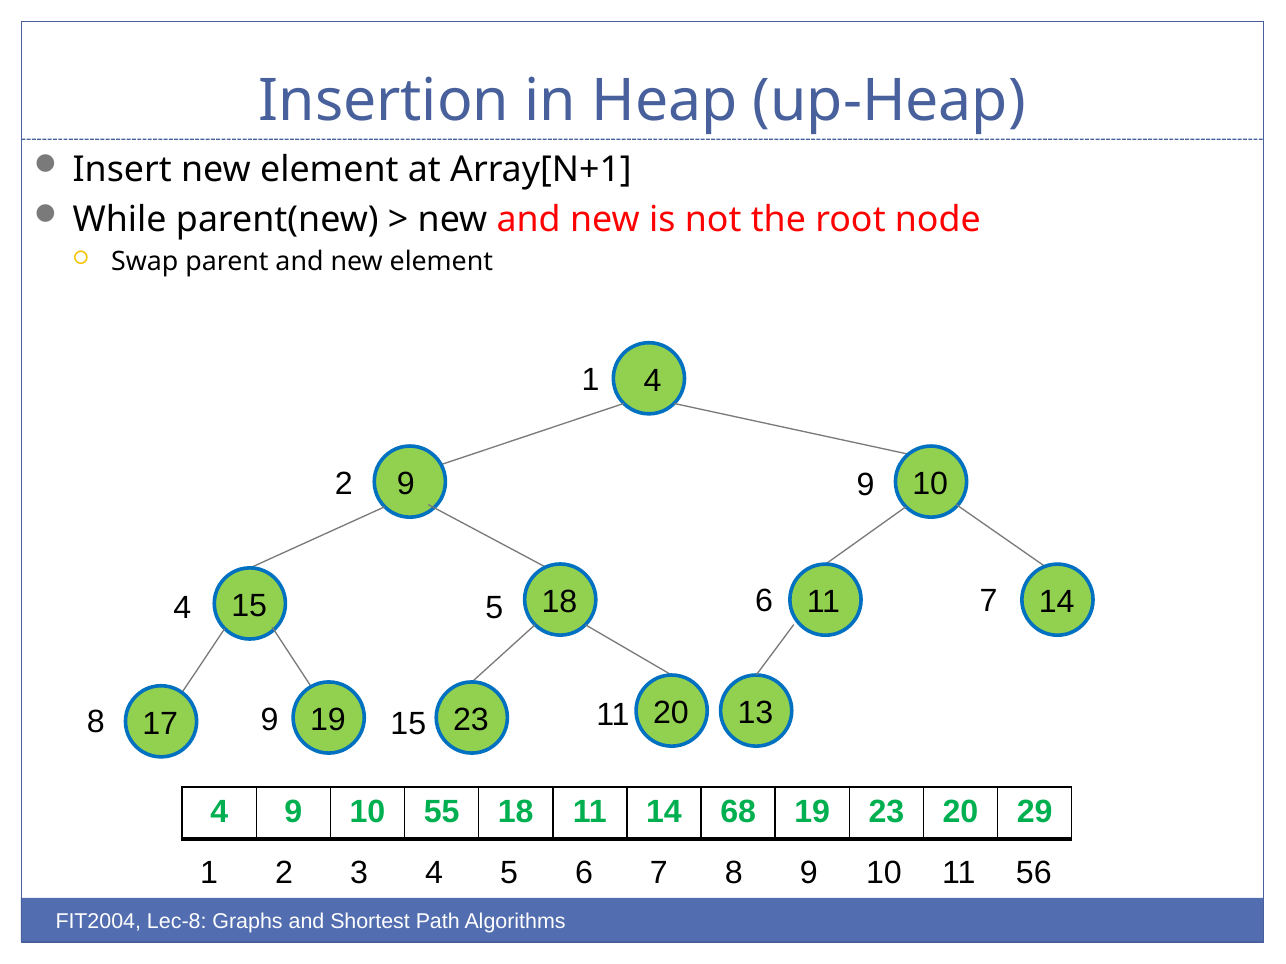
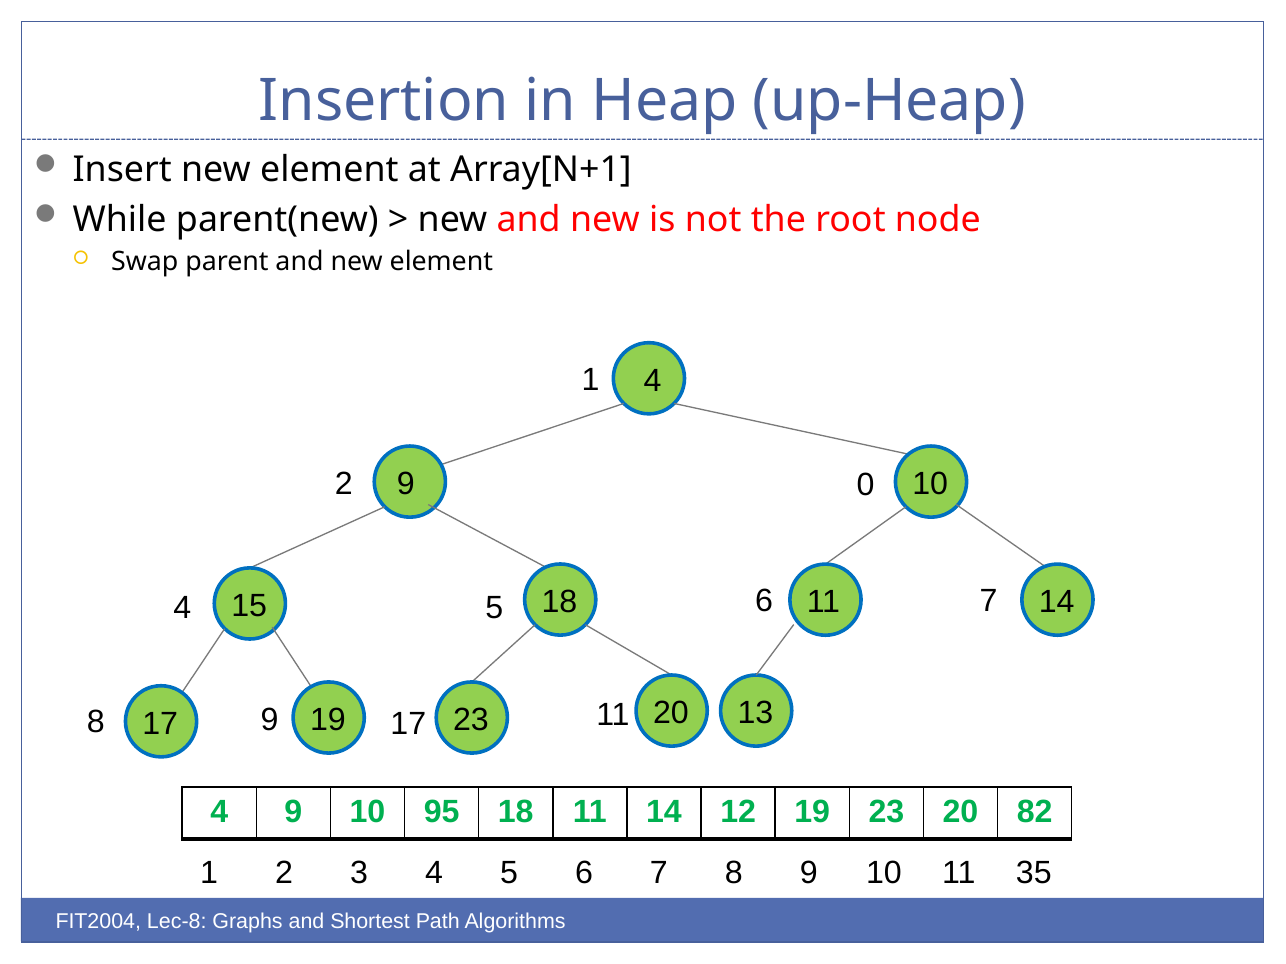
2 9: 9 -> 0 (866, 485)
15: 15 -> 17 (408, 724)
55: 55 -> 95 (442, 812)
68: 68 -> 12 (738, 812)
29: 29 -> 82 (1035, 812)
56: 56 -> 35 (1034, 873)
